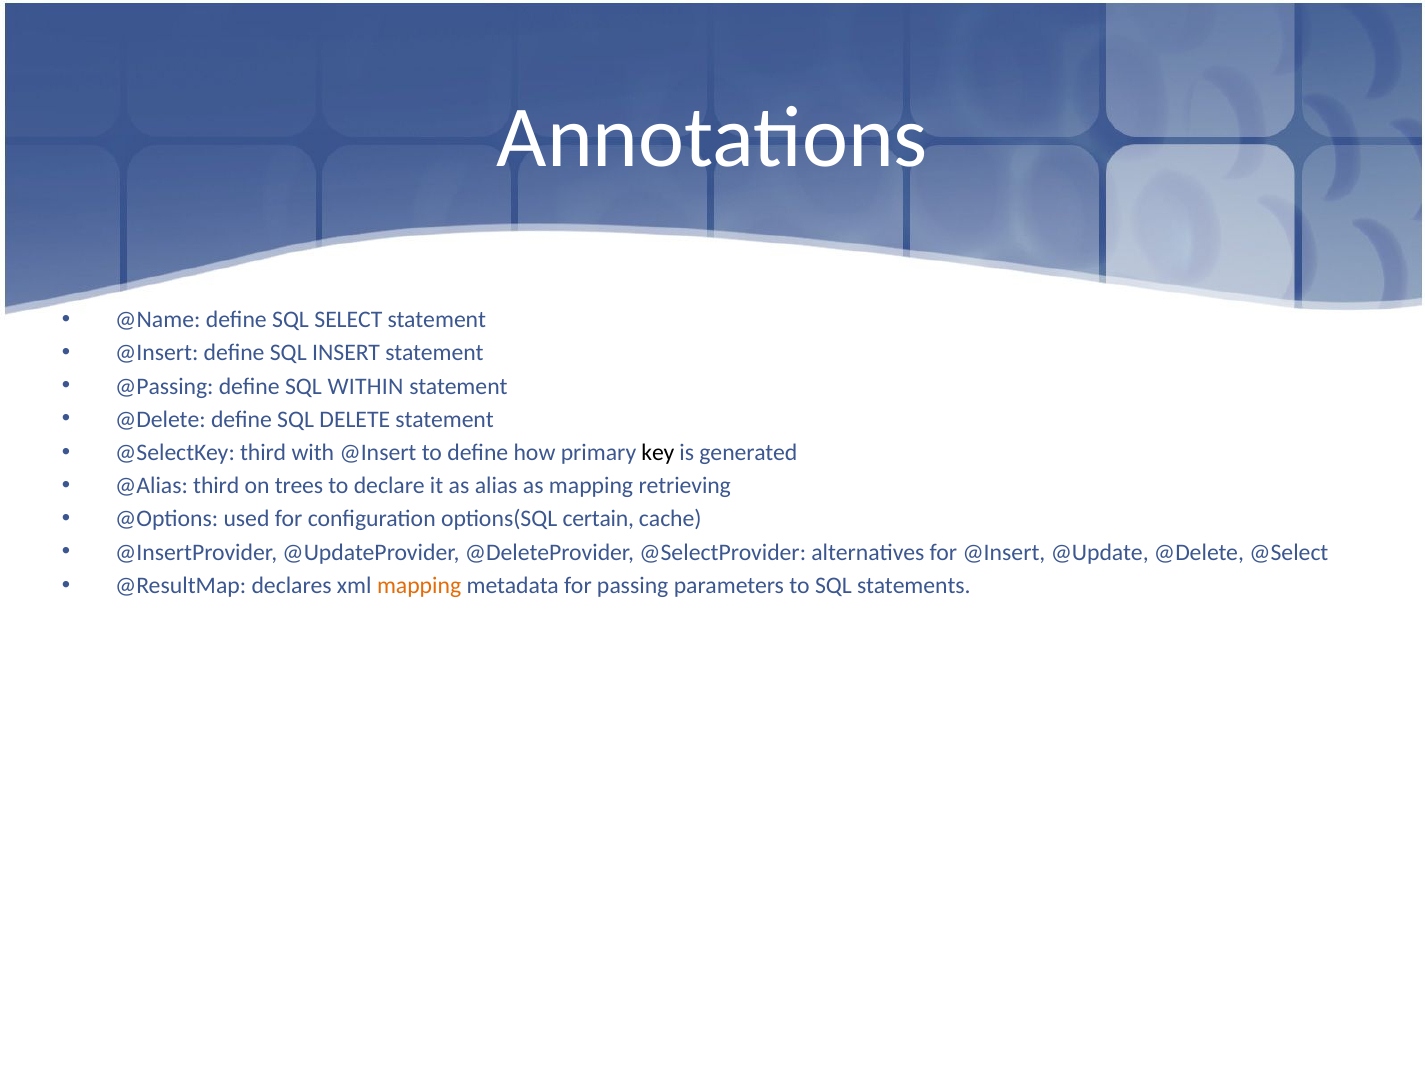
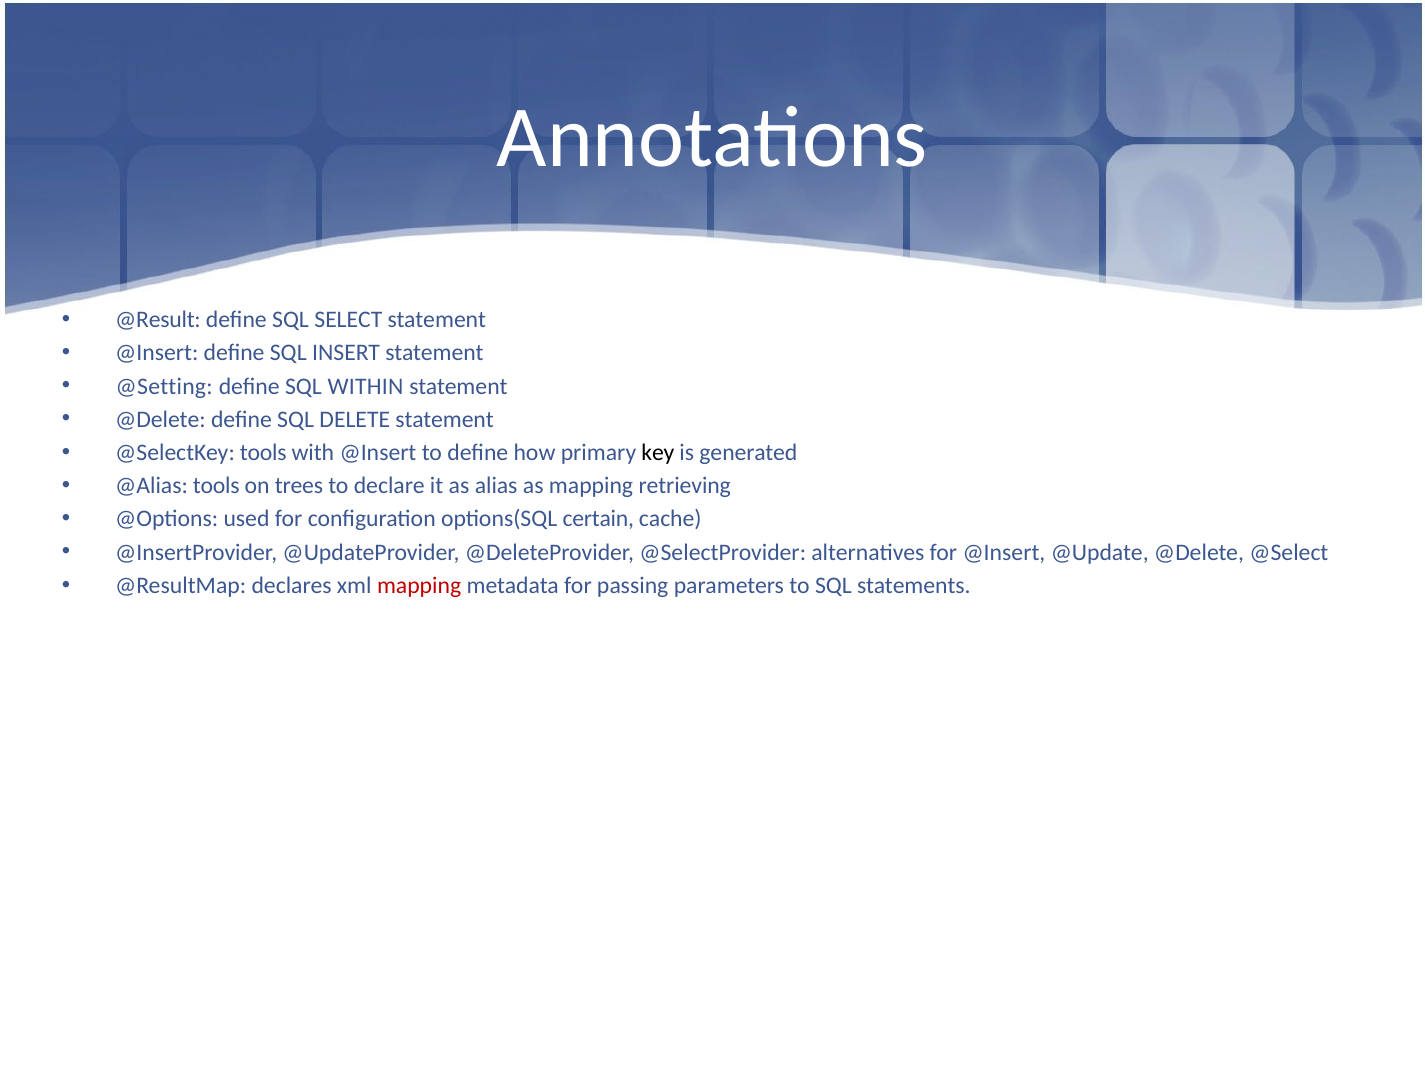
@Name: @Name -> @Result (158, 320)
@Passing: @Passing -> @Setting (164, 386)
@SelectKey third: third -> tools (263, 453)
@Alias third: third -> tools (216, 486)
mapping colour: orange -> red (419, 586)
